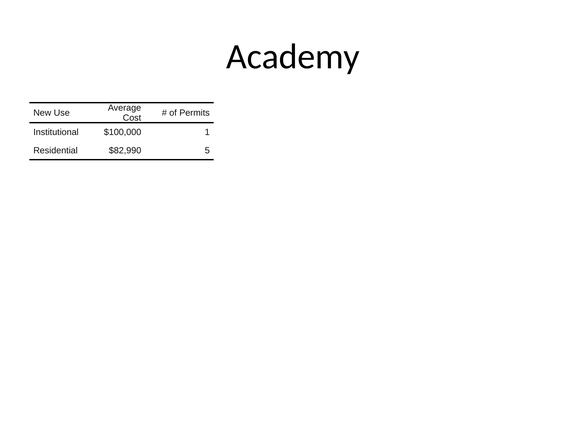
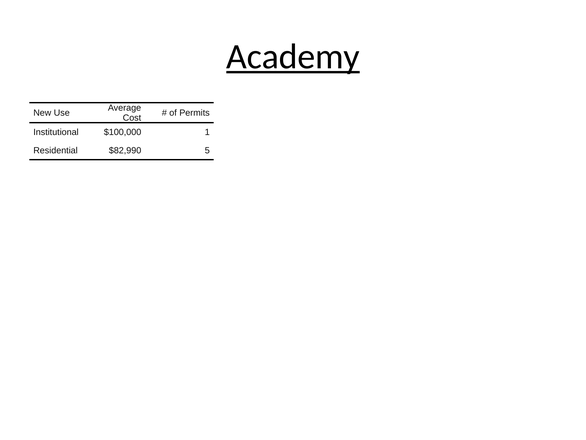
Academy underline: none -> present (293, 57)
